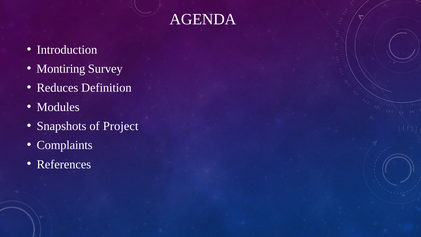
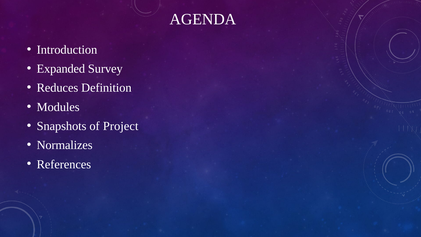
Montiring: Montiring -> Expanded (61, 69)
Complaints: Complaints -> Normalizes (65, 145)
